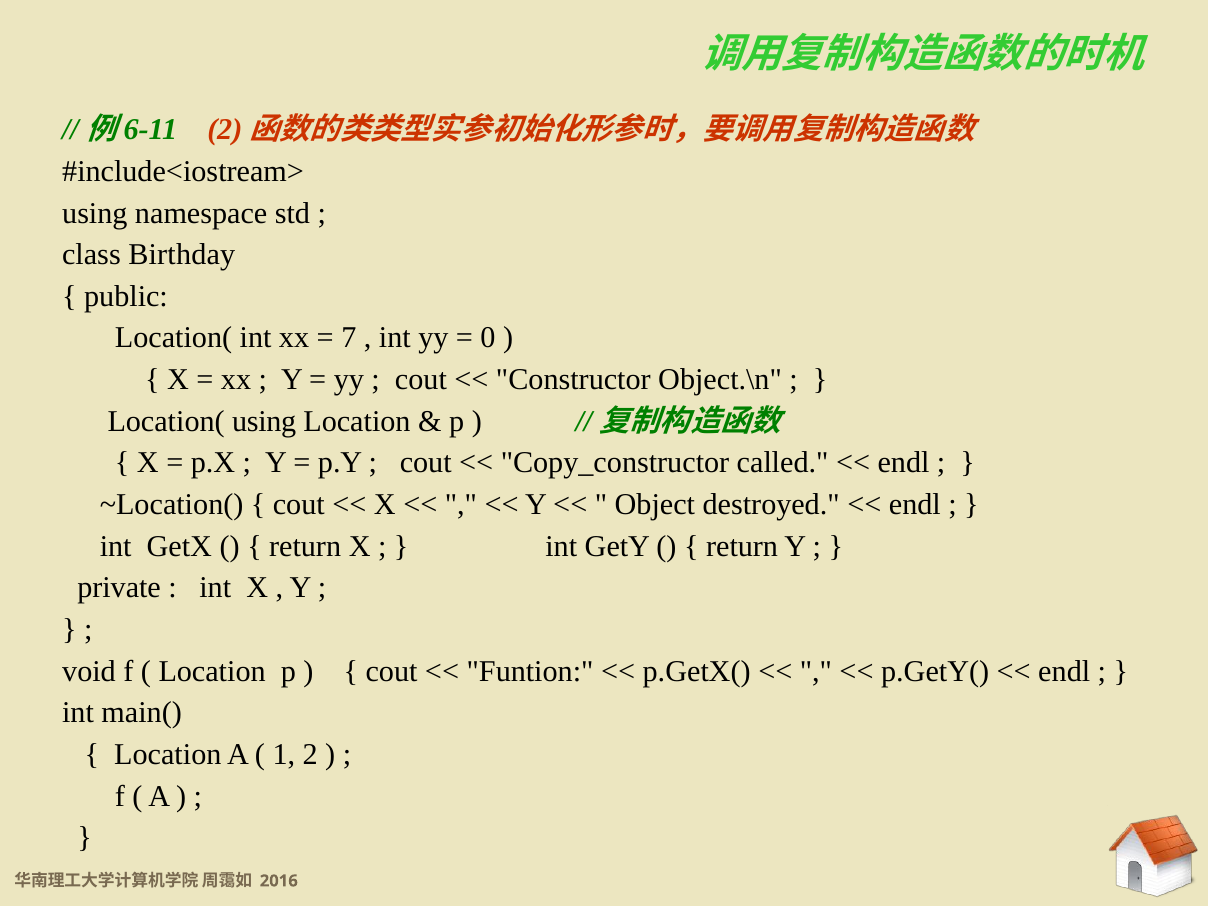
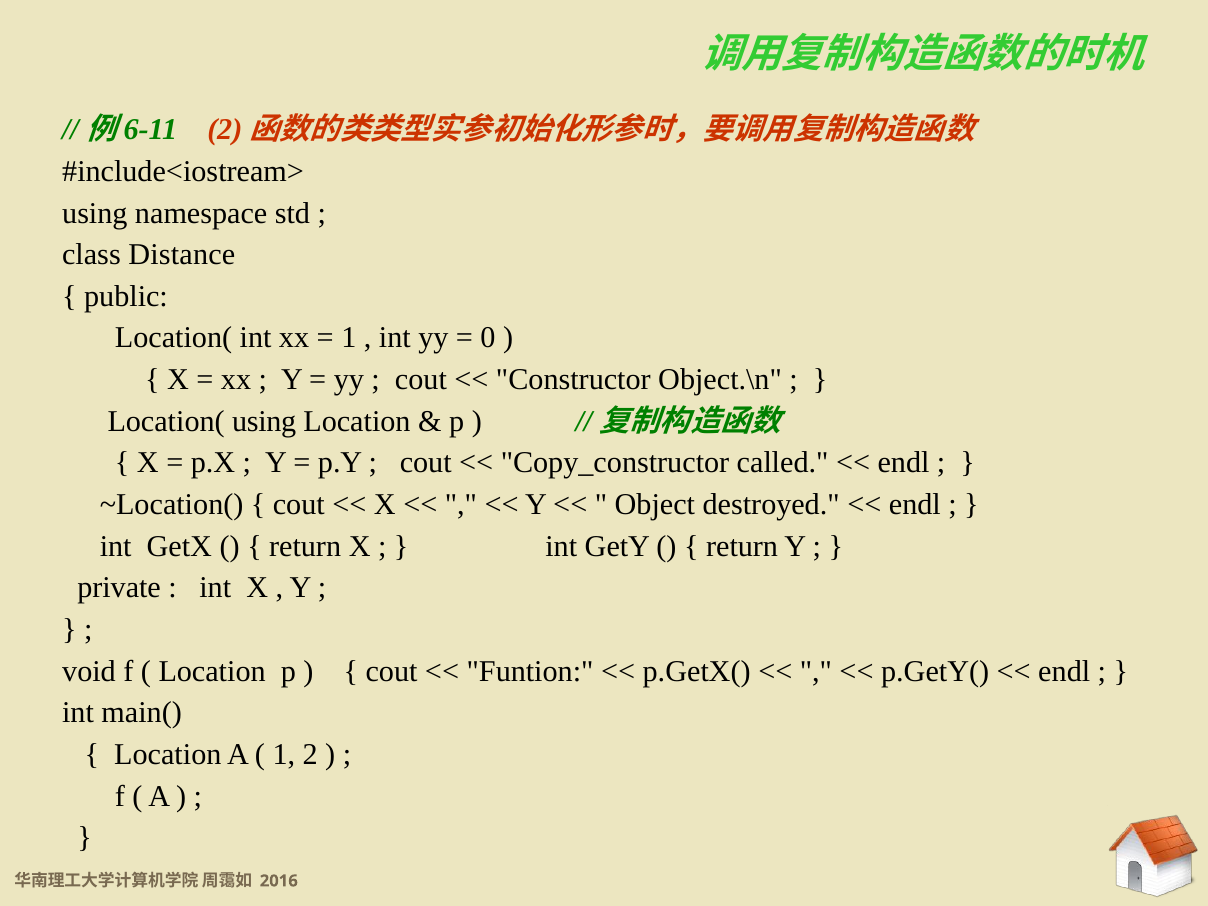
Birthday: Birthday -> Distance (182, 255)
7: 7 -> 1 (349, 338)
